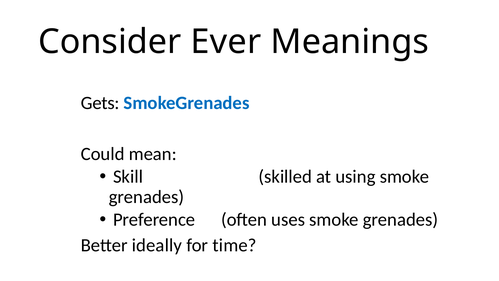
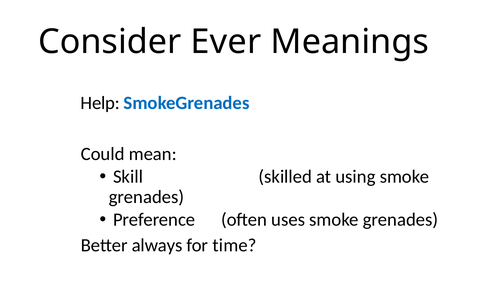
Gets: Gets -> Help (100, 103)
ideally: ideally -> always (157, 245)
